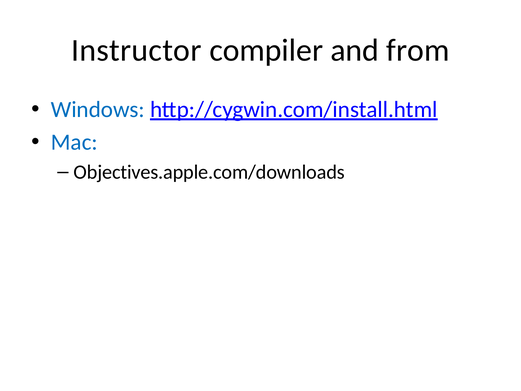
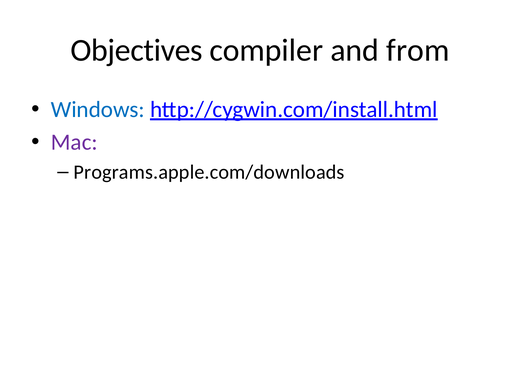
Instructor: Instructor -> Objectives (137, 50)
Mac colour: blue -> purple (74, 142)
Objectives.apple.com/downloads: Objectives.apple.com/downloads -> Programs.apple.com/downloads (209, 172)
